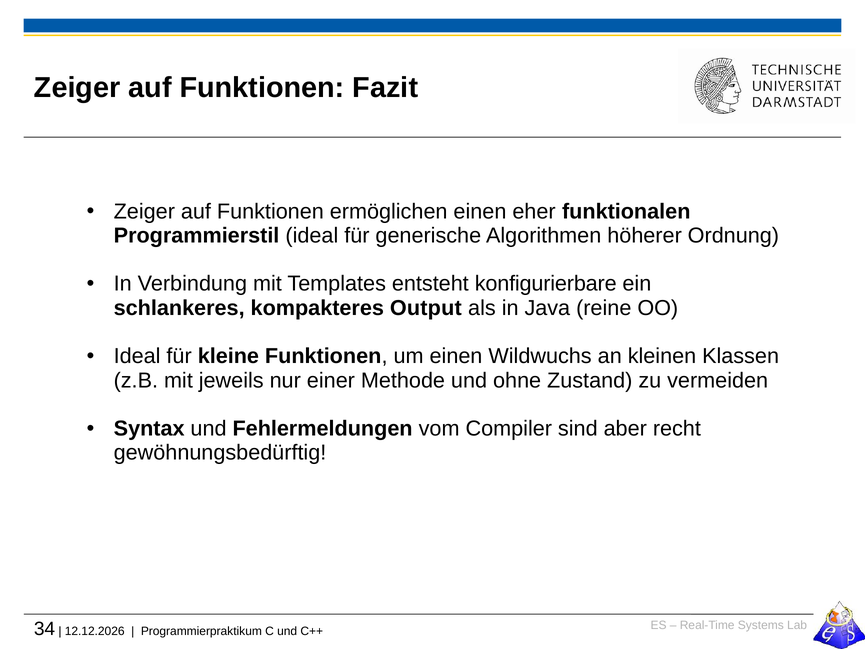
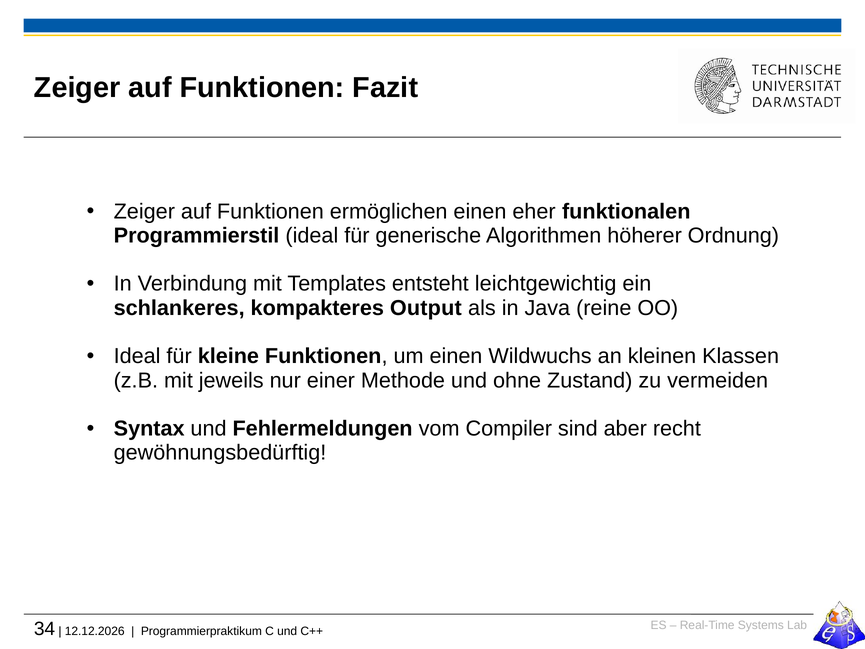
konfigurierbare: konfigurierbare -> leichtgewichtig (546, 284)
